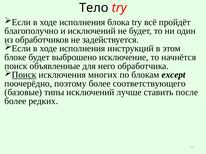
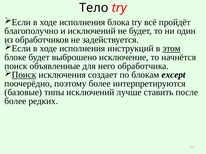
этом underline: none -> present (172, 49)
многих: многих -> создает (103, 75)
соответствующего: соответствующего -> интерпретируются (149, 84)
